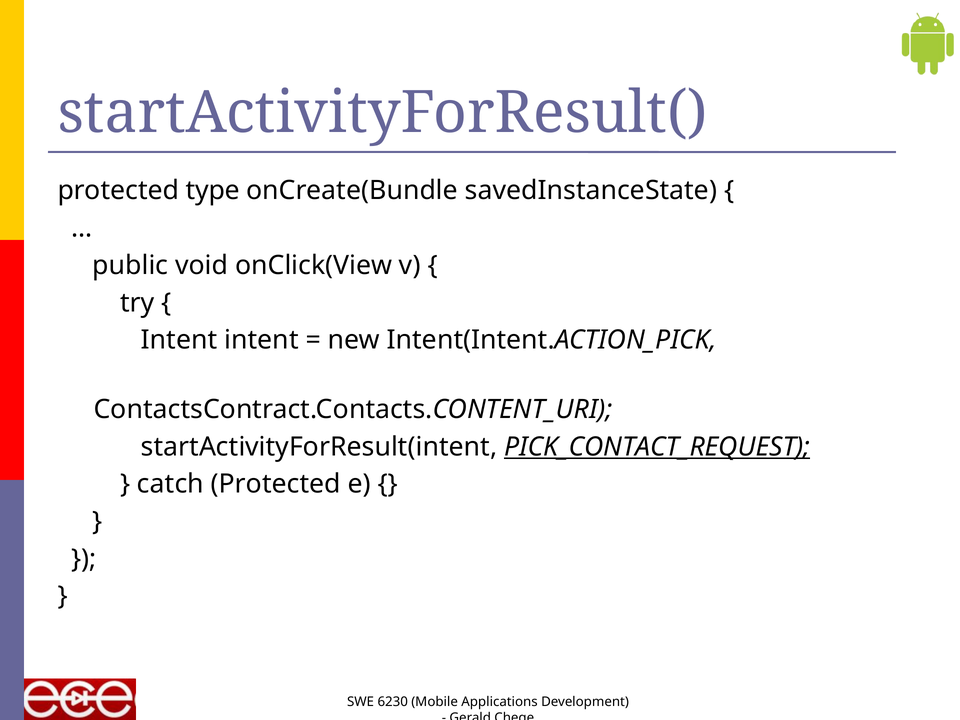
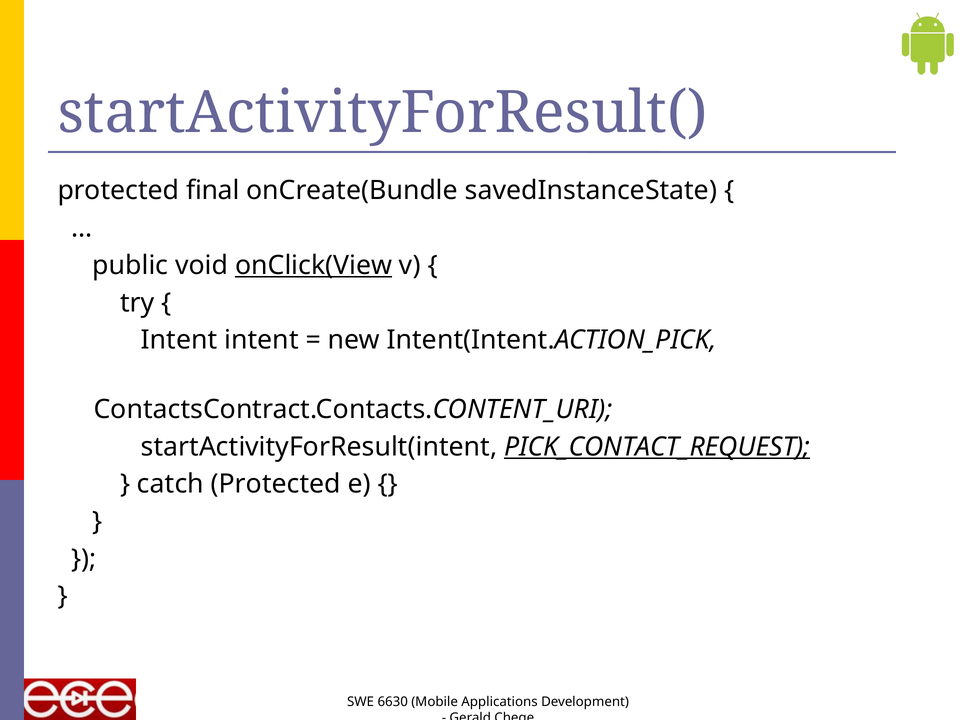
type: type -> final (213, 191)
onClick(View underline: none -> present (314, 265)
6230: 6230 -> 6630 (393, 702)
